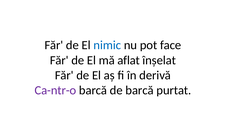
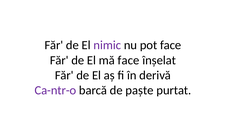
nimic colour: blue -> purple (107, 45)
mă aflat: aflat -> face (129, 60)
de barcă: barcă -> paște (140, 90)
